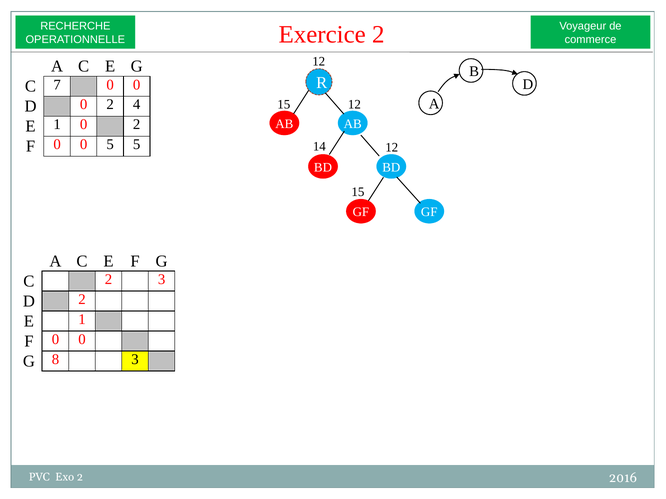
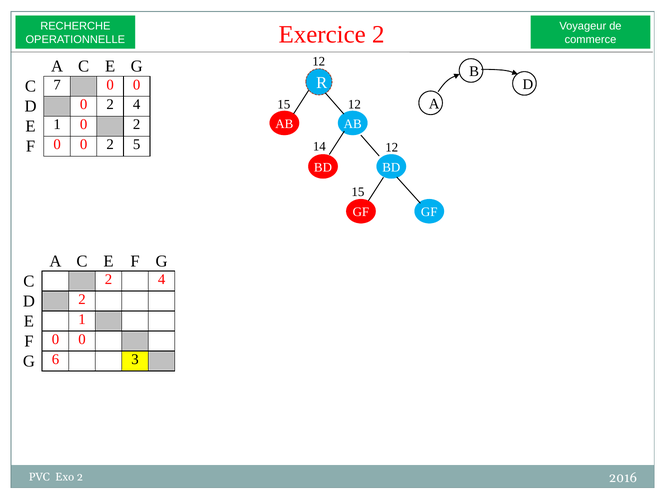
0 0 5: 5 -> 2 (110, 145)
C 2 3: 3 -> 4 (162, 280)
8: 8 -> 6 (55, 360)
